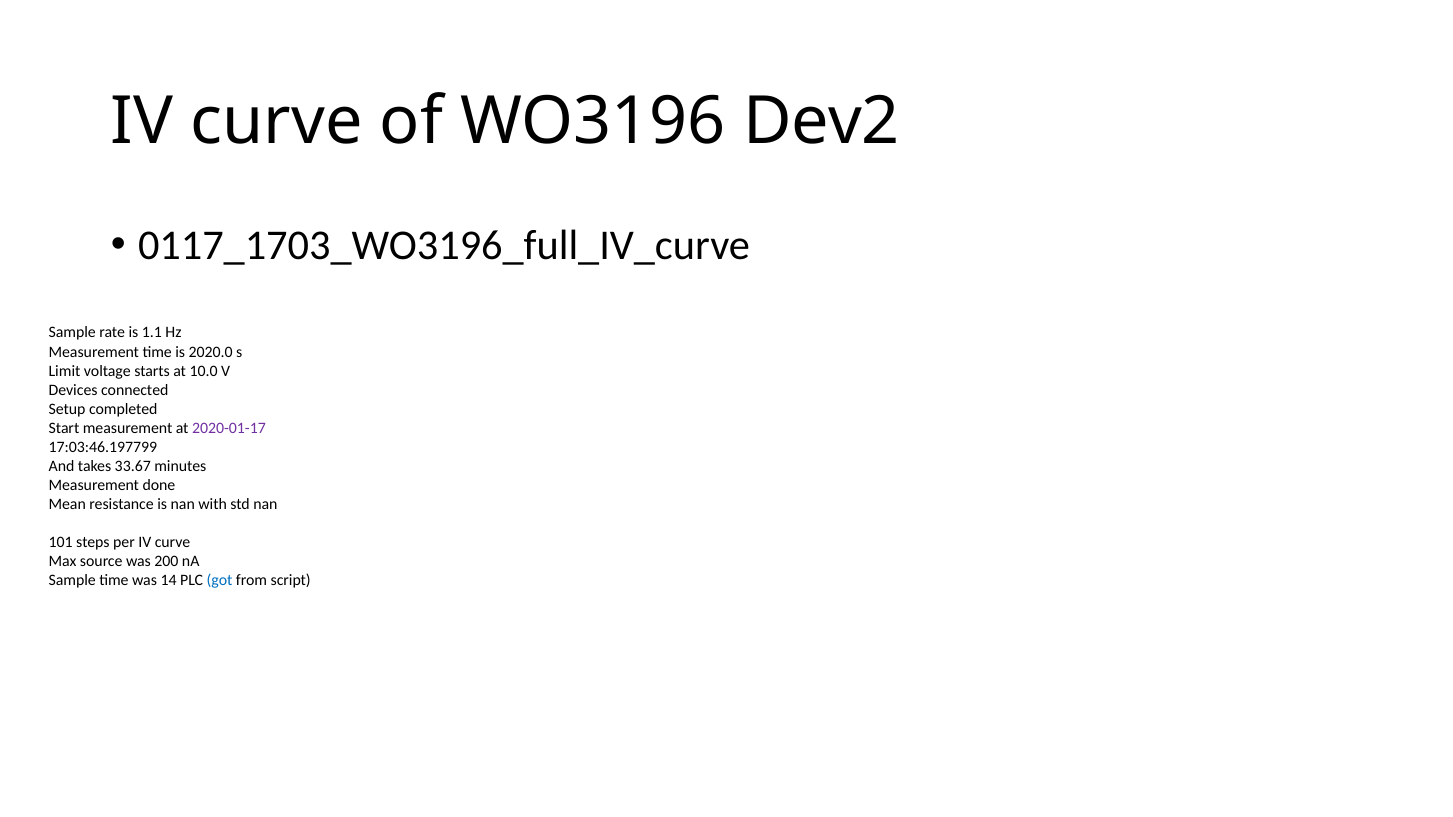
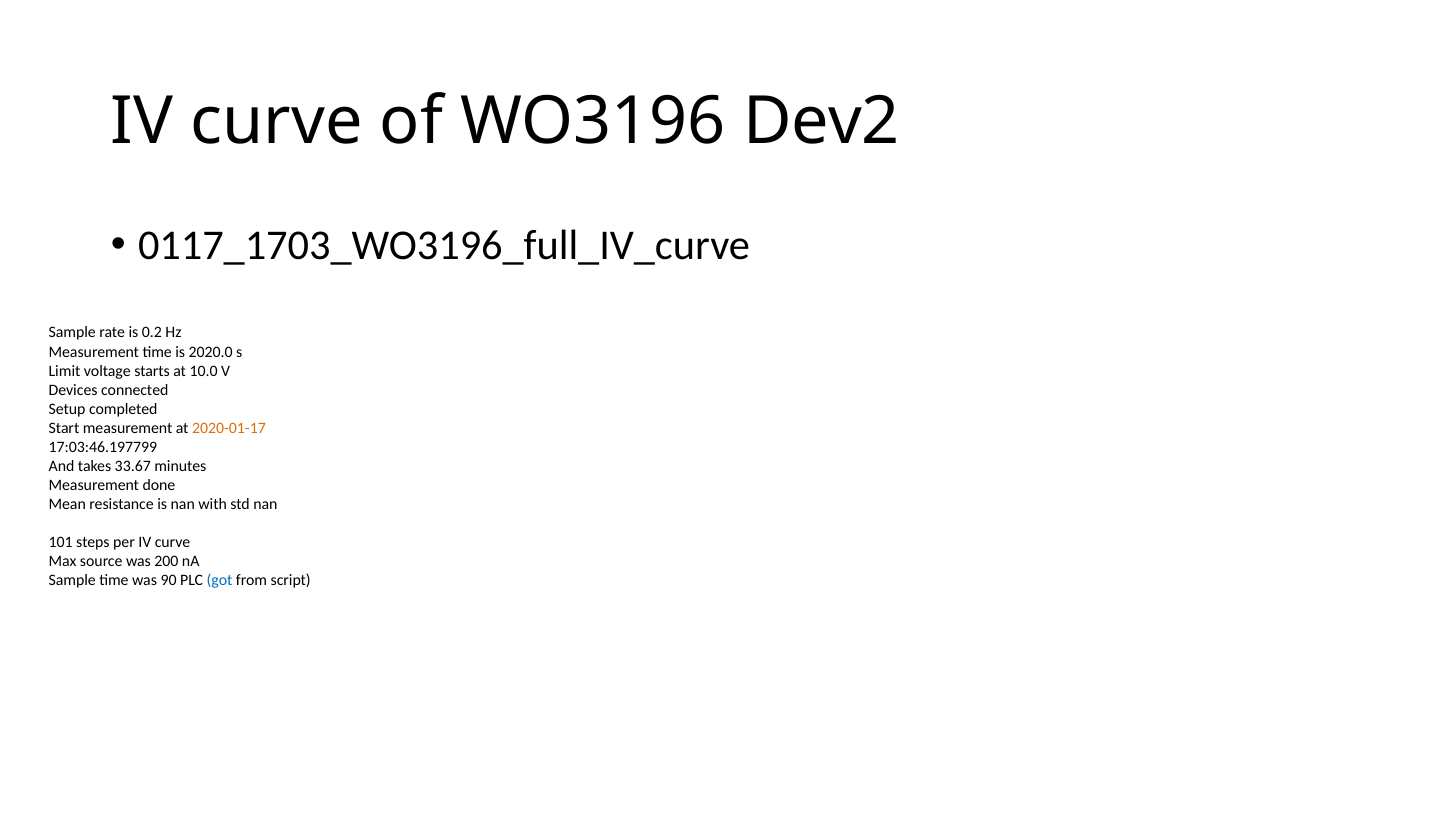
1.1: 1.1 -> 0.2 (152, 333)
2020-01-17 colour: purple -> orange (229, 428)
14: 14 -> 90 (169, 581)
